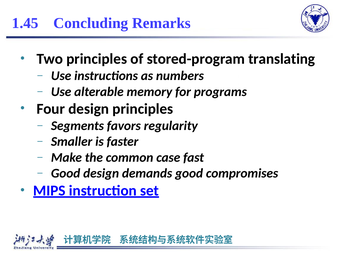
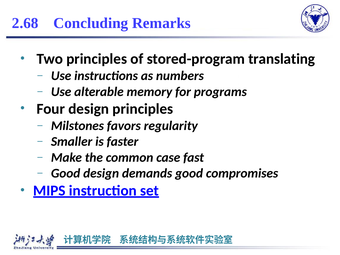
1.45: 1.45 -> 2.68 (25, 23)
Segments: Segments -> Milstones (77, 126)
